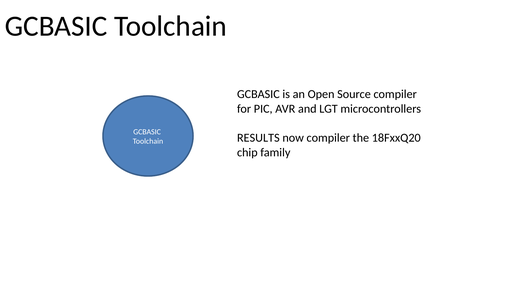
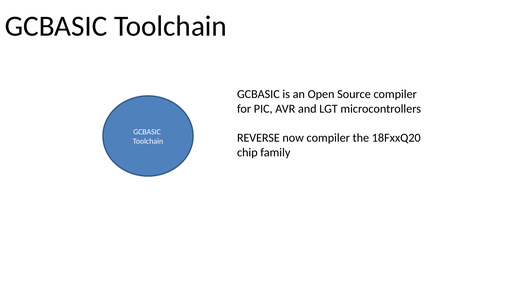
RESULTS: RESULTS -> REVERSE (258, 138)
